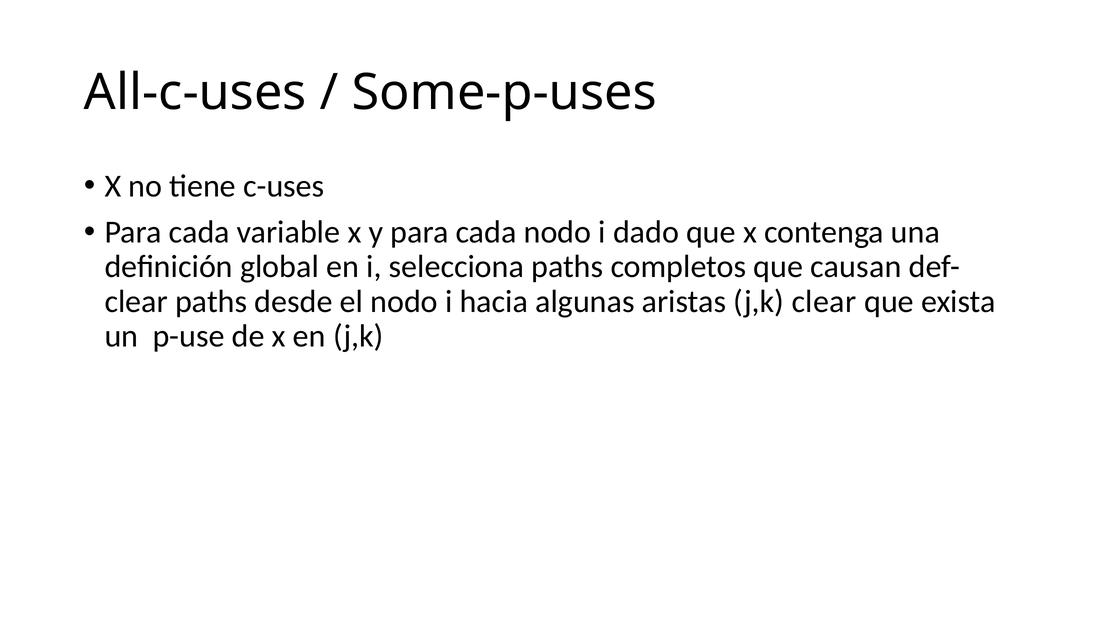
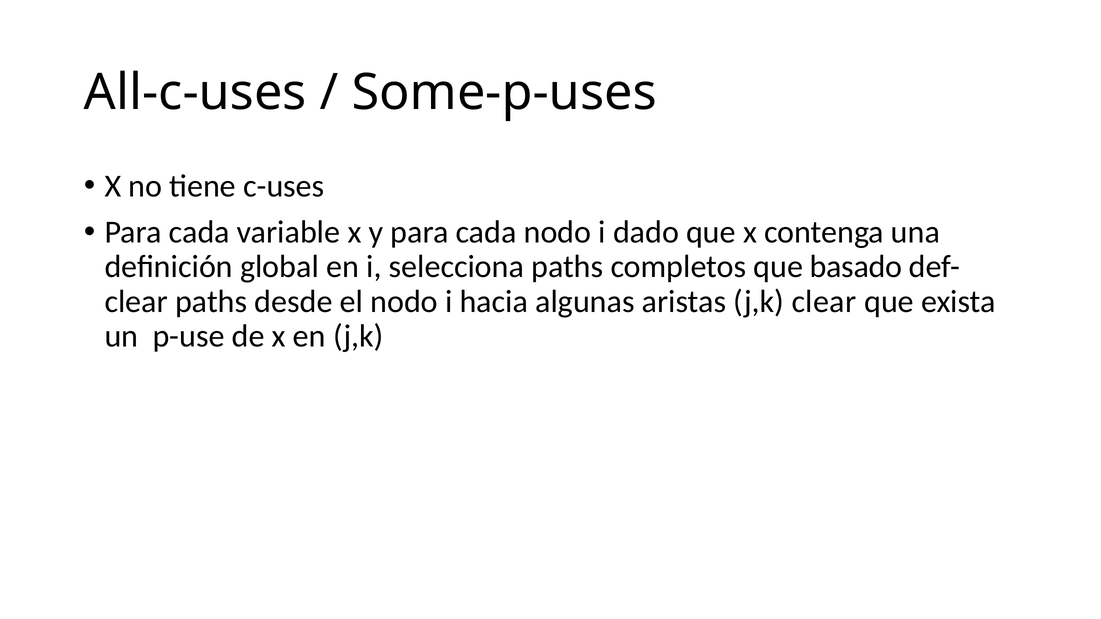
causan: causan -> basado (856, 267)
